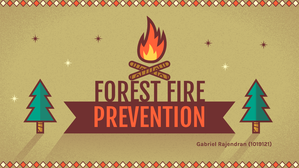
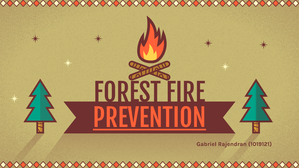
PREVENTION underline: none -> present (150, 119)
